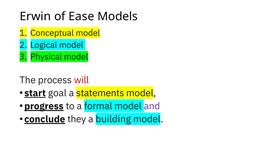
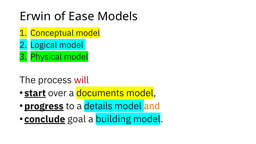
goal: goal -> over (57, 93)
statements: statements -> documents (100, 93)
formal: formal -> details (98, 106)
and colour: purple -> orange (152, 106)
they: they -> goal (77, 119)
